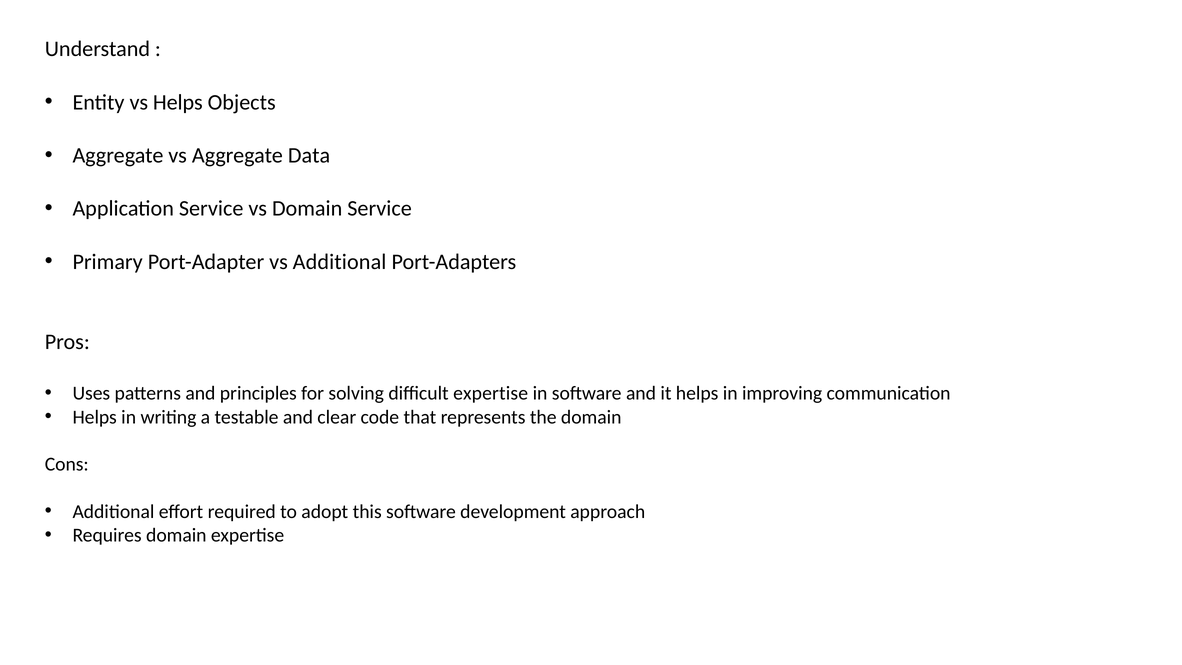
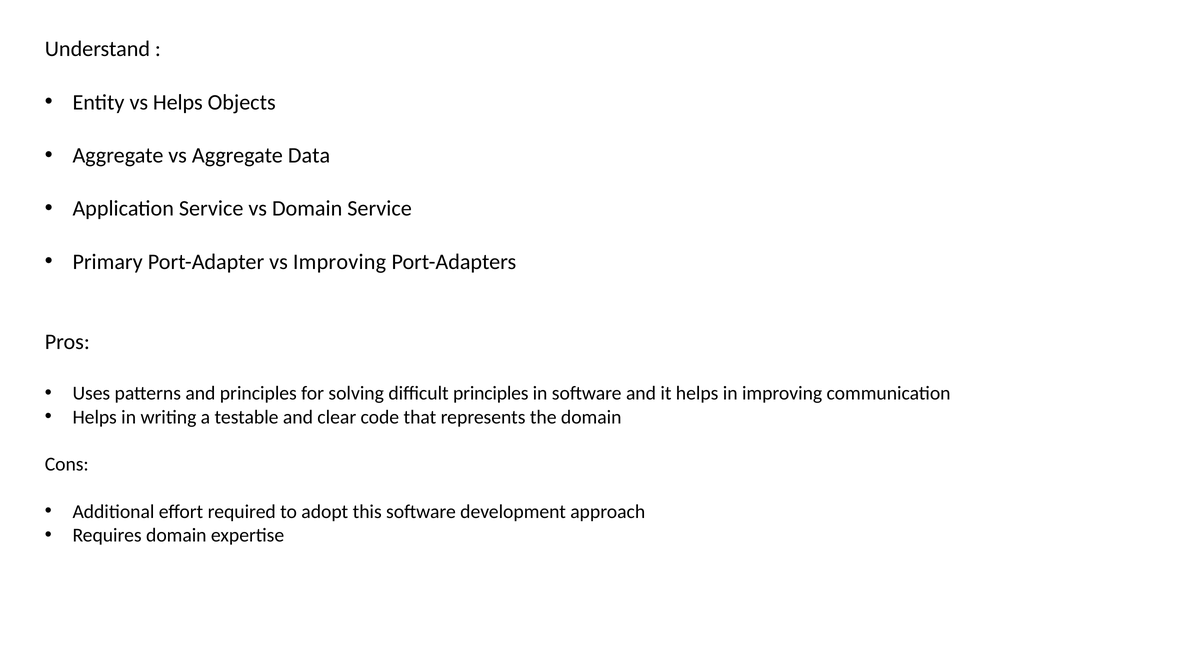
vs Additional: Additional -> Improving (340, 262)
difficult expertise: expertise -> principles (491, 393)
